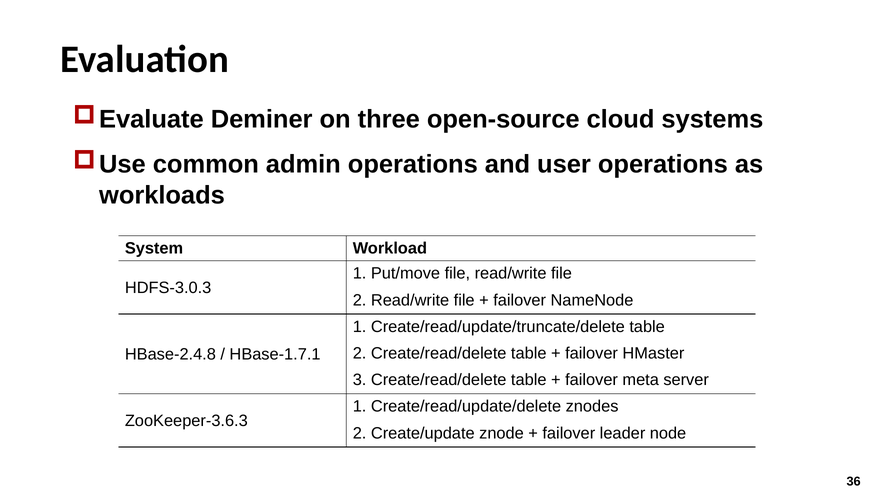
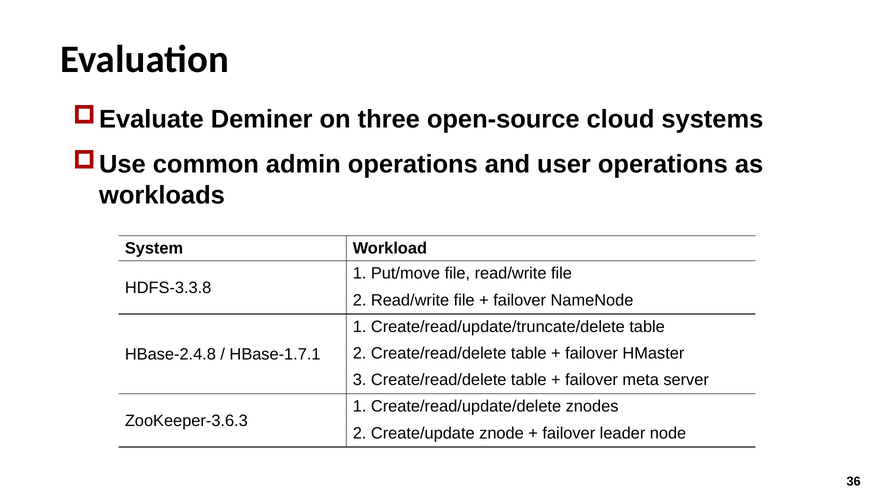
HDFS-3.0.3: HDFS-3.0.3 -> HDFS-3.3.8 (168, 287)
